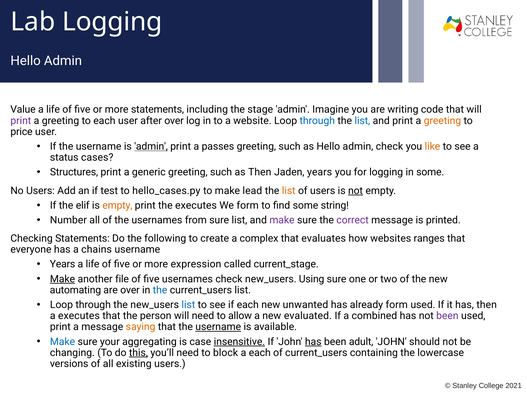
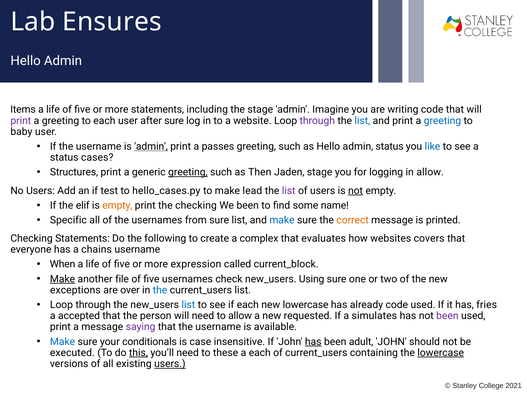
Lab Logging: Logging -> Ensures (112, 22)
Value: Value -> Items (23, 110)
after over: over -> sure (174, 121)
through colour: blue -> purple (317, 121)
greeting colour: orange -> blue (442, 121)
price: price -> baby (21, 132)
admin check: check -> status (390, 147)
like colour: orange -> blue (432, 147)
greeting underline: none -> present (188, 172)
Jaden years: years -> stage (320, 172)
in some: some -> allow (430, 172)
list colour: orange -> purple (289, 191)
the executes: executes -> checking (196, 205)
We form: form -> been (248, 205)
string: string -> name (335, 205)
Number: Number -> Specific (68, 220)
make colour: purple -> blue (282, 220)
correct colour: purple -> orange (353, 220)
ranges: ranges -> covers (429, 239)
Years: Years -> When (63, 264)
current_stage: current_stage -> current_block (286, 264)
automating: automating -> exceptions (75, 290)
new unwanted: unwanted -> lowercase (306, 305)
already form: form -> code (397, 305)
has then: then -> fries (487, 305)
a executes: executes -> accepted (79, 316)
evaluated: evaluated -> requested (308, 316)
combined: combined -> simulates (374, 316)
saying colour: orange -> purple (141, 327)
username underline: present -> none (218, 327)
aggregating: aggregating -> conditionals (150, 342)
insensitive underline: present -> none (239, 342)
changing: changing -> executed (72, 353)
block: block -> these (226, 353)
lowercase underline: none -> present (441, 353)
users underline: none -> present (170, 364)
